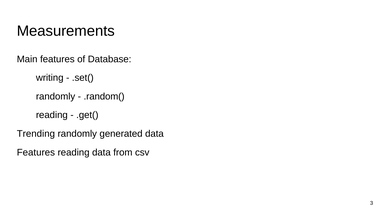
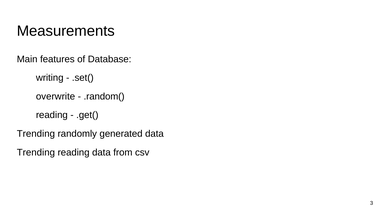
randomly: randomly -> overwrite (56, 96)
Features: Features -> Trending (36, 152)
